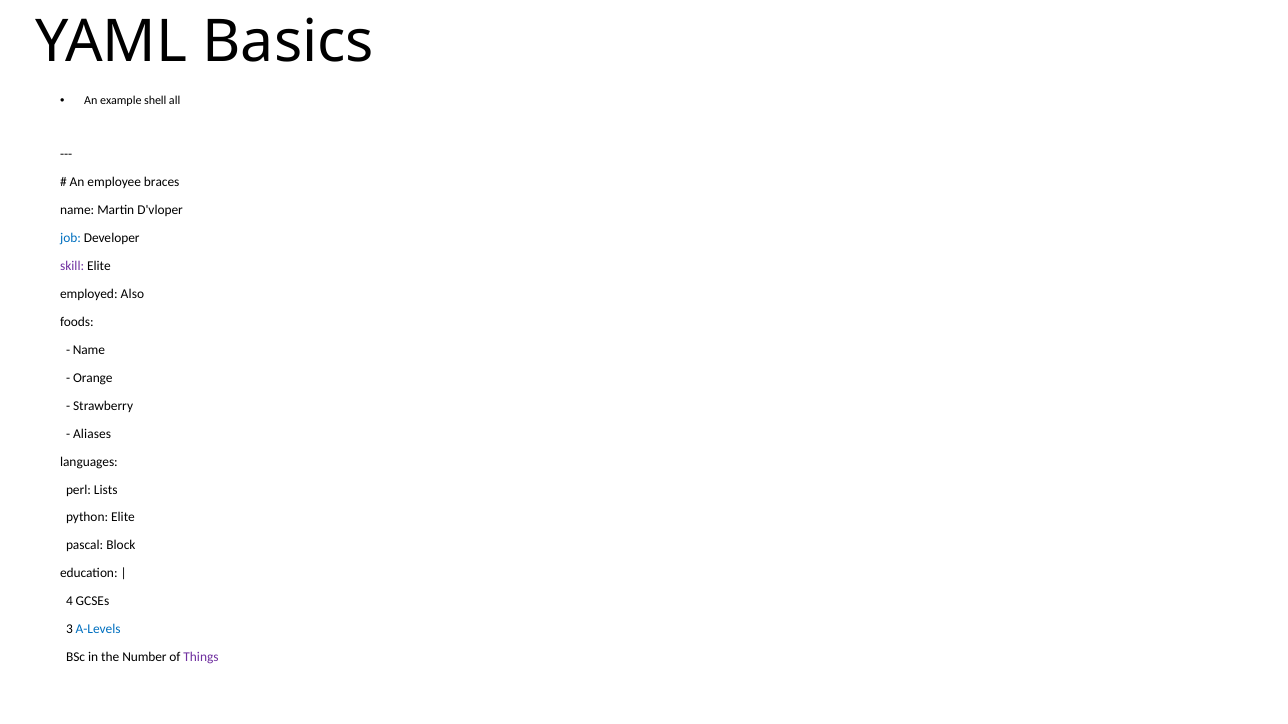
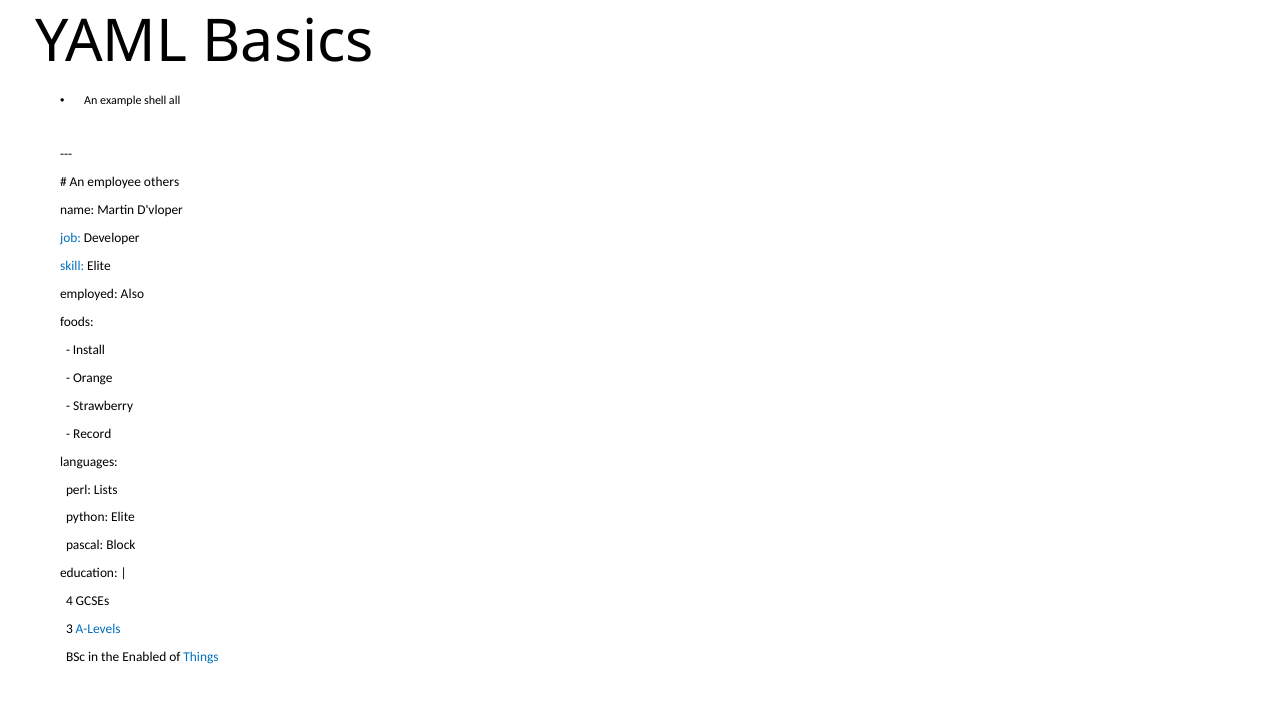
braces: braces -> others (162, 182)
skill colour: purple -> blue (72, 266)
Name: Name -> Install (89, 350)
Aliases: Aliases -> Record (92, 434)
Number: Number -> Enabled (144, 658)
Things colour: purple -> blue (201, 658)
